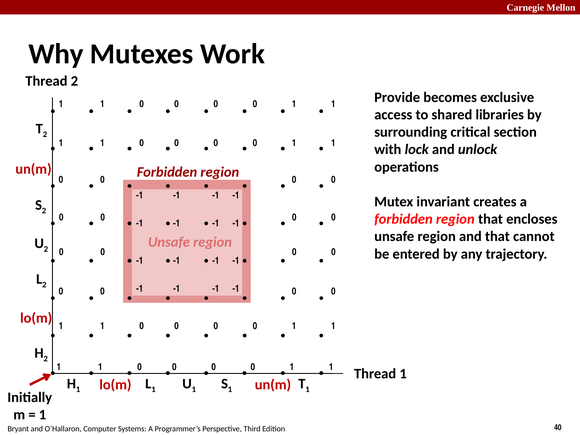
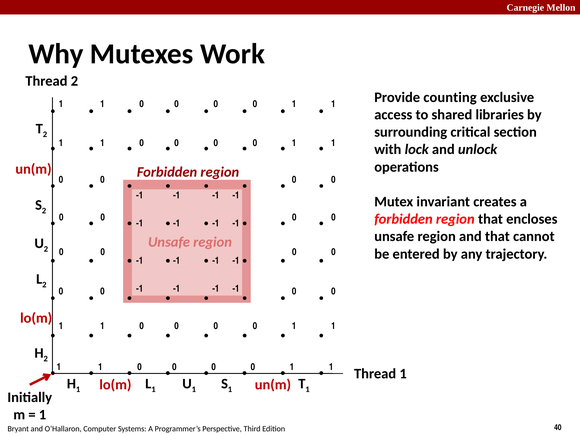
becomes: becomes -> counting (450, 97)
